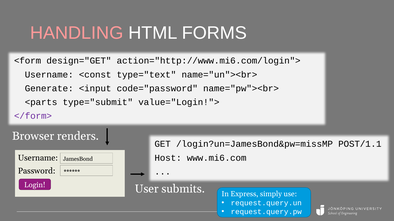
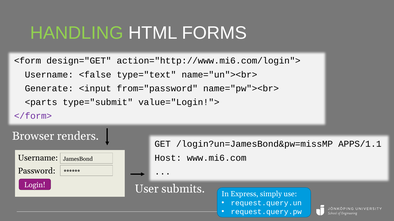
HANDLING colour: pink -> light green (77, 33)
<const: <const -> <false (95, 75)
code="password: code="password -> from="password (157, 89)
POST/1.1: POST/1.1 -> APPS/1.1 (360, 144)
